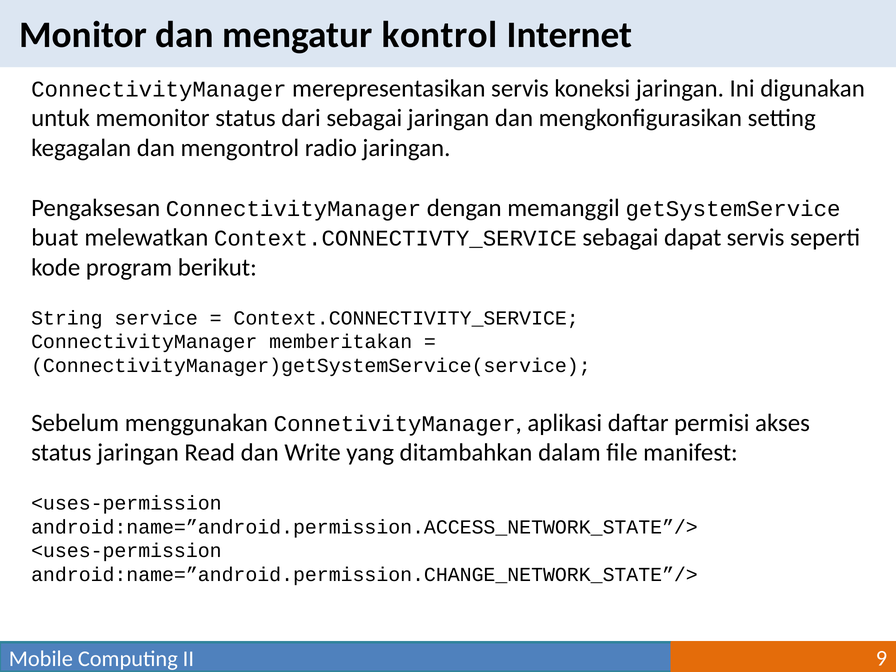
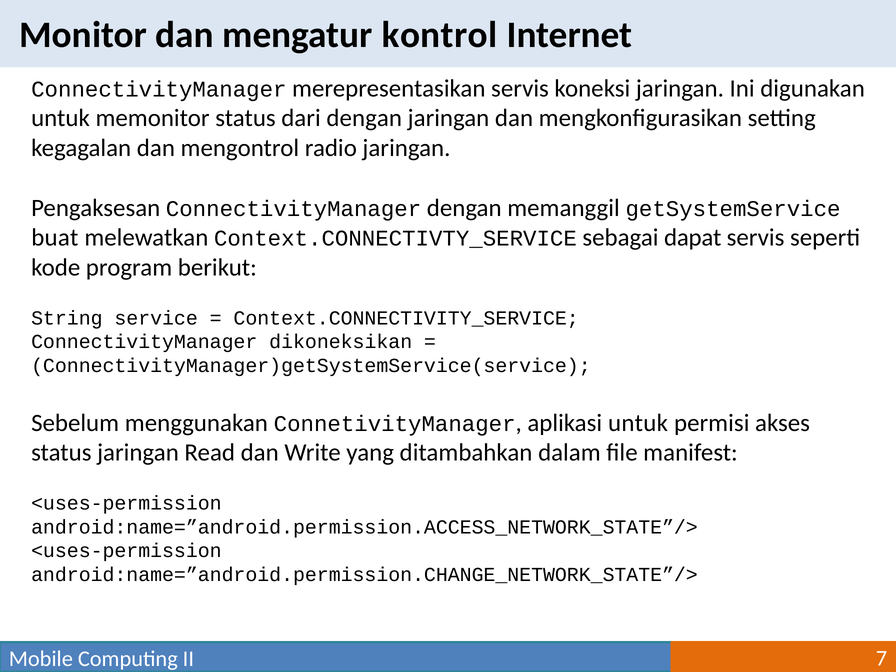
dari sebagai: sebagai -> dengan (364, 118)
memberitakan: memberitakan -> dikoneksikan (341, 342)
aplikasi daftar: daftar -> untuk (638, 423)
9: 9 -> 7 (881, 658)
